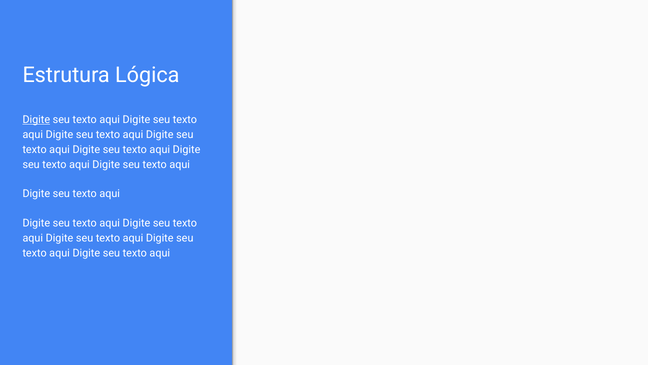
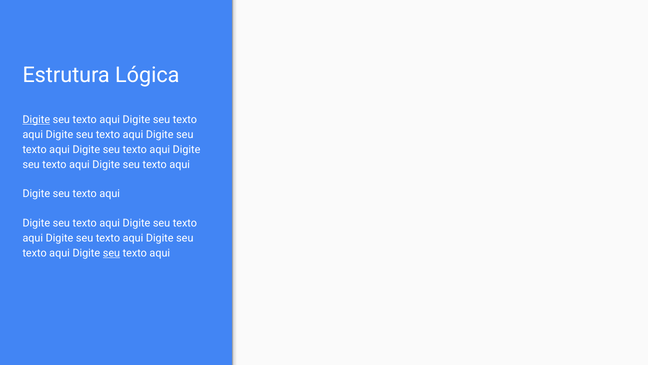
seu underline: none -> present (111, 253)
